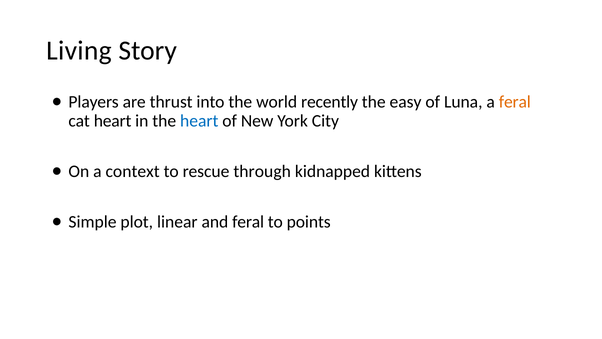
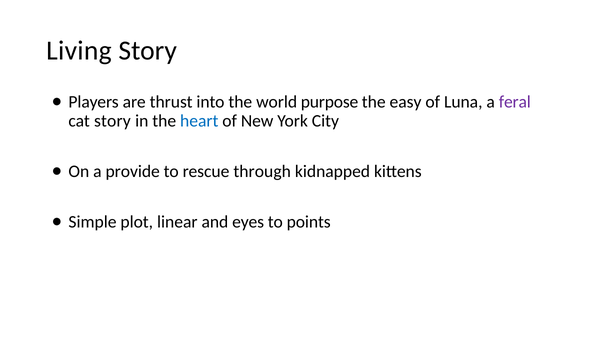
recently: recently -> purpose (330, 102)
feral colour: orange -> purple (515, 102)
cat heart: heart -> story (112, 121)
context: context -> provide (133, 171)
and feral: feral -> eyes (248, 221)
